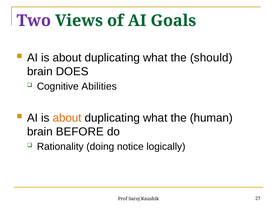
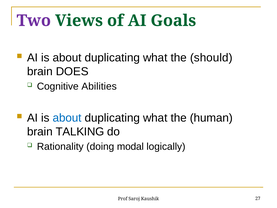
about colour: orange -> blue (67, 118)
BEFORE: BEFORE -> TALKING (80, 132)
notice: notice -> modal (130, 146)
